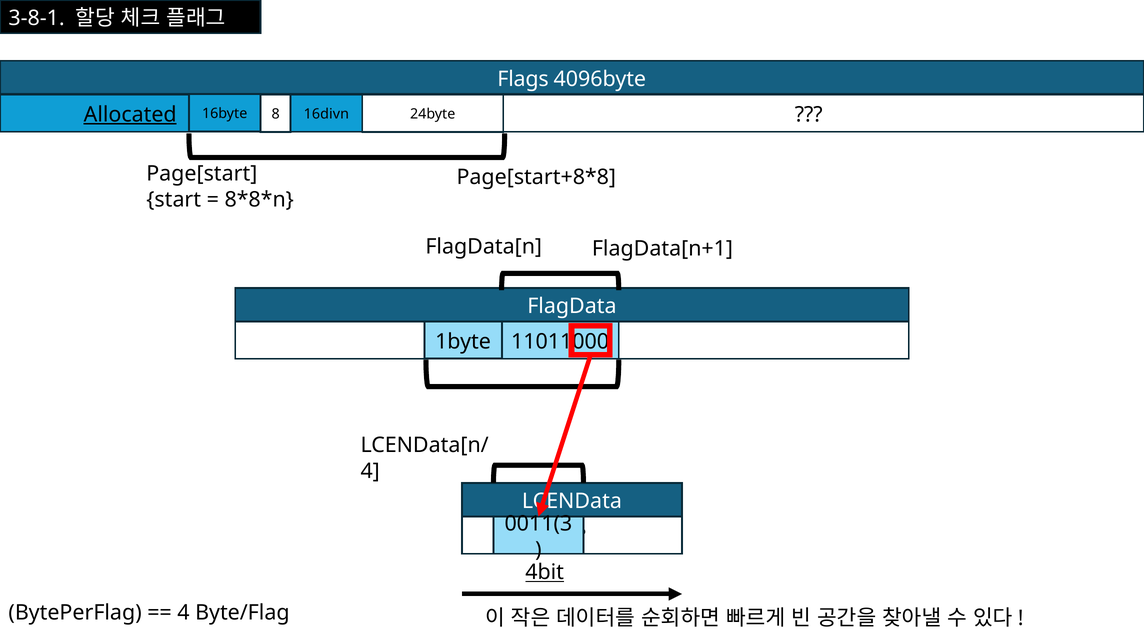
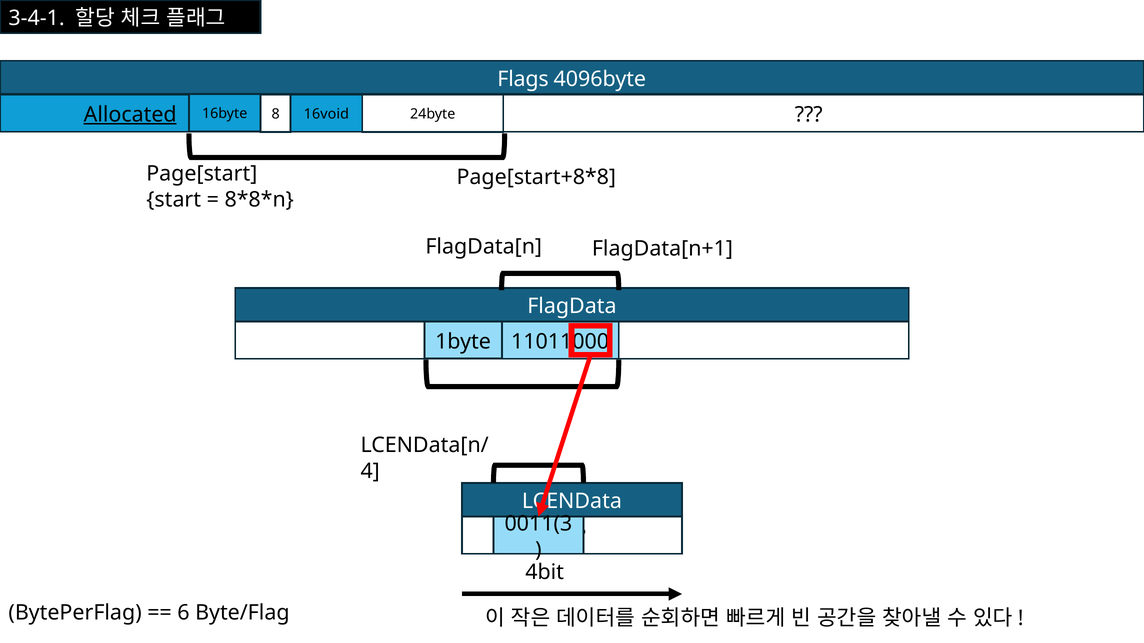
3-8-1: 3-8-1 -> 3-4-1 (37, 18)
16divn: 16divn -> 16void (326, 114)
4bit underline: present -> none (545, 573)
4: 4 -> 6 (183, 613)
